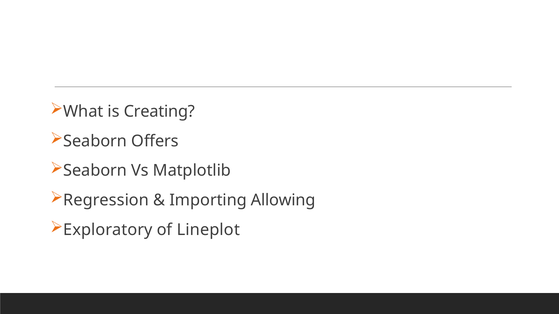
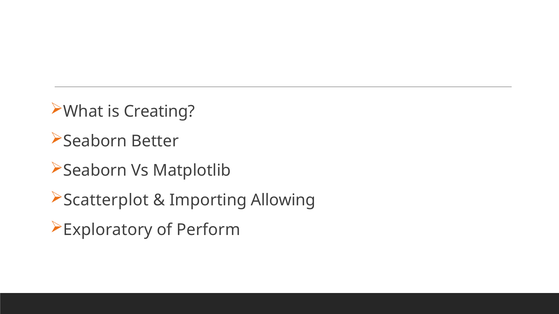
Offers: Offers -> Better (155, 141)
Regression: Regression -> Scatterplot (106, 200)
Lineplot: Lineplot -> Perform (208, 230)
